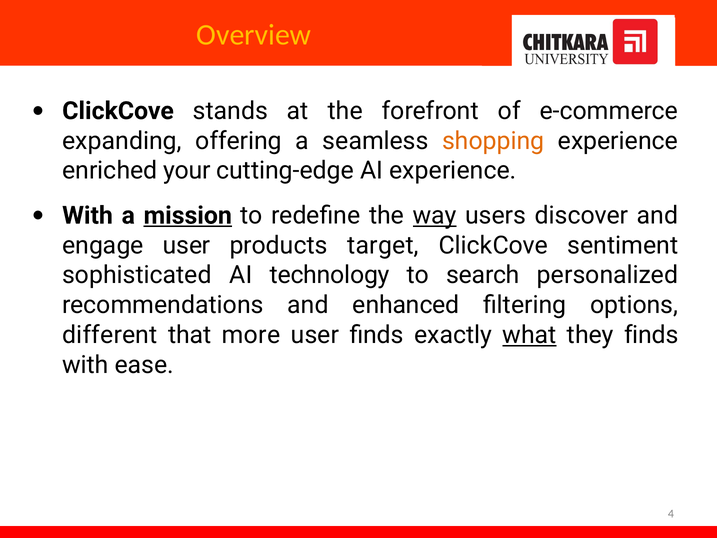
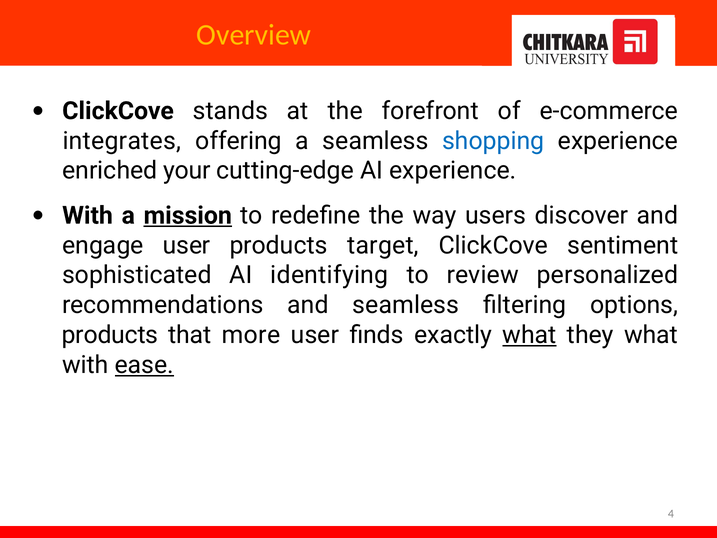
expanding: expanding -> integrates (122, 141)
shopping colour: orange -> blue (493, 141)
way underline: present -> none (435, 215)
technology: technology -> identifying (329, 275)
search: search -> review (483, 275)
and enhanced: enhanced -> seamless (406, 305)
different: different -> products (110, 335)
they finds: finds -> what (651, 335)
ease underline: none -> present (144, 365)
